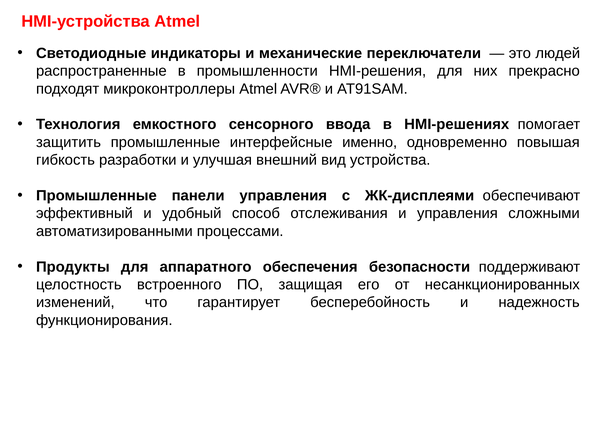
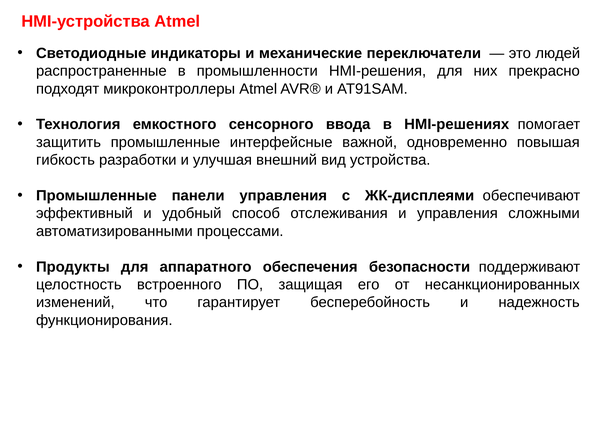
именно: именно -> важной (370, 142)
